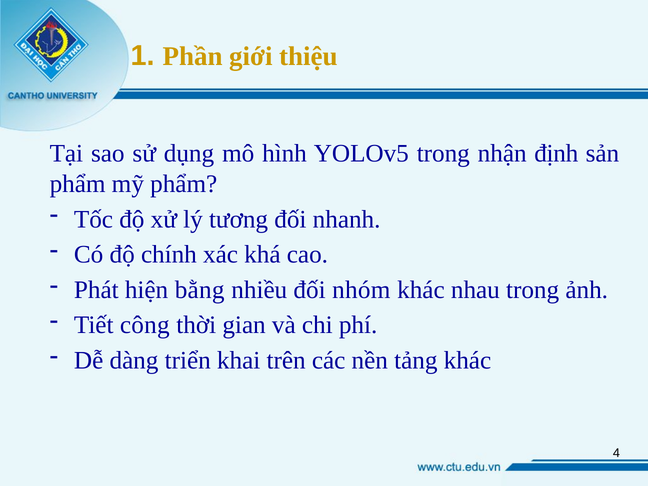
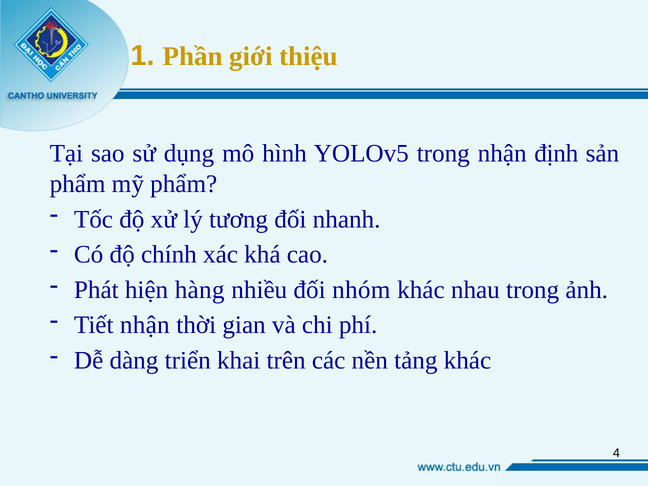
bằng: bằng -> hàng (200, 290)
Tiết công: công -> nhận (145, 325)
